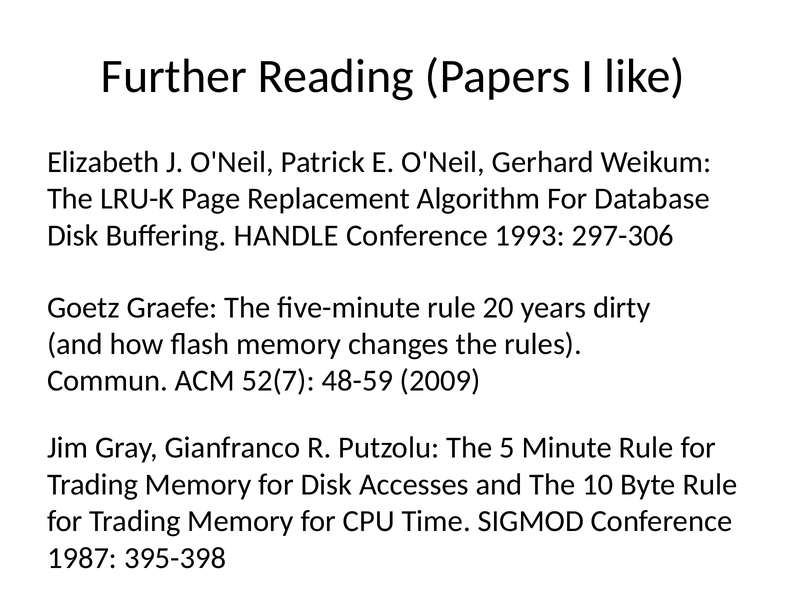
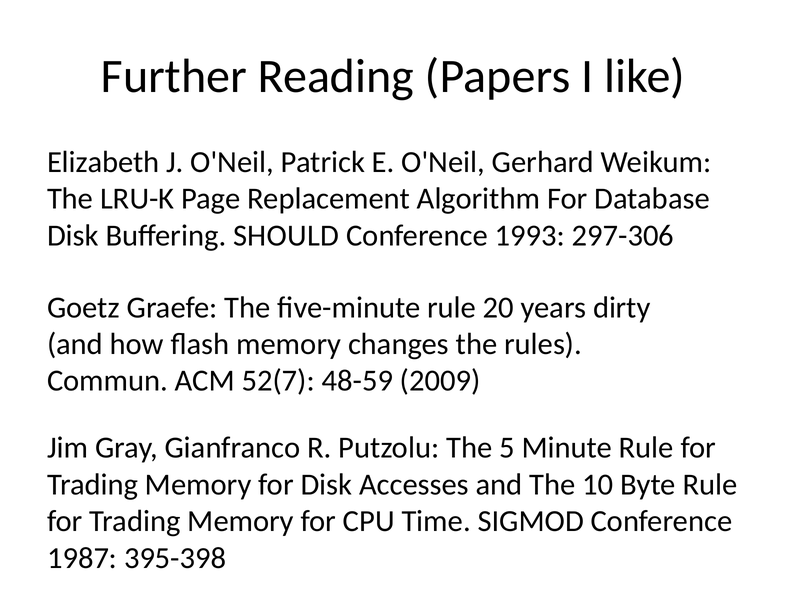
HANDLE: HANDLE -> SHOULD (286, 236)
